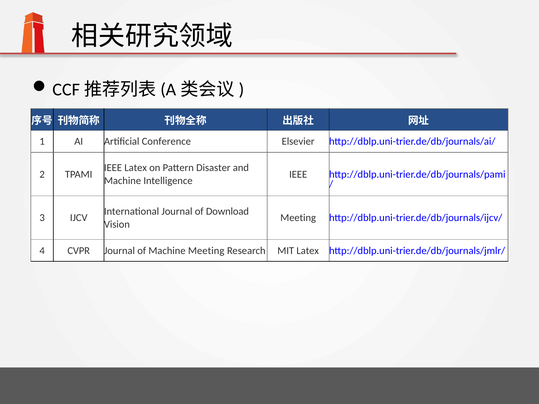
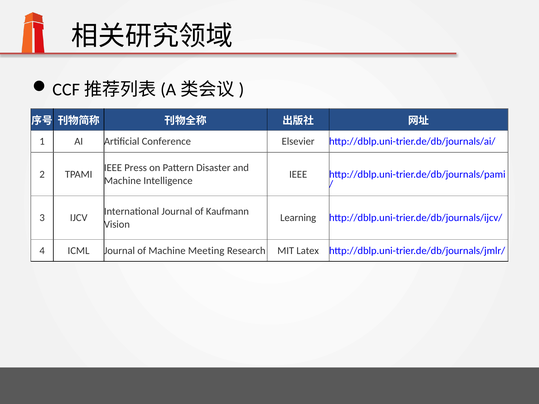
IEEE Latex: Latex -> Press (136, 168)
Download: Download -> Kaufmann (227, 212)
Meeting: Meeting -> Learning (298, 218)
CVPR: CVPR -> ICML (79, 251)
